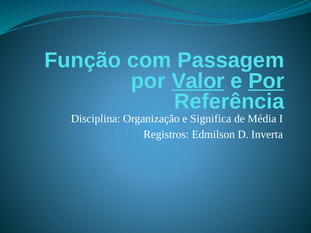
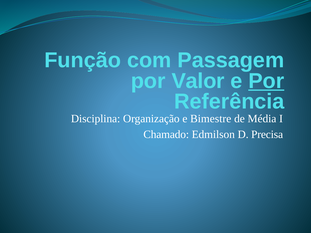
Valor underline: present -> none (198, 81)
Significa: Significa -> Bimestre (211, 119)
Registros: Registros -> Chamado (166, 135)
Inverta: Inverta -> Precisa (267, 135)
